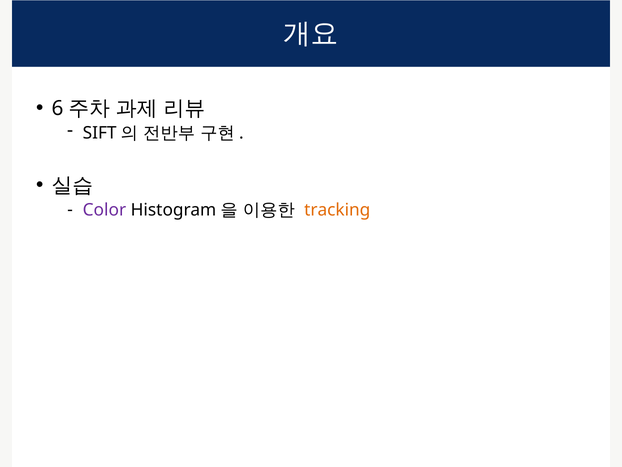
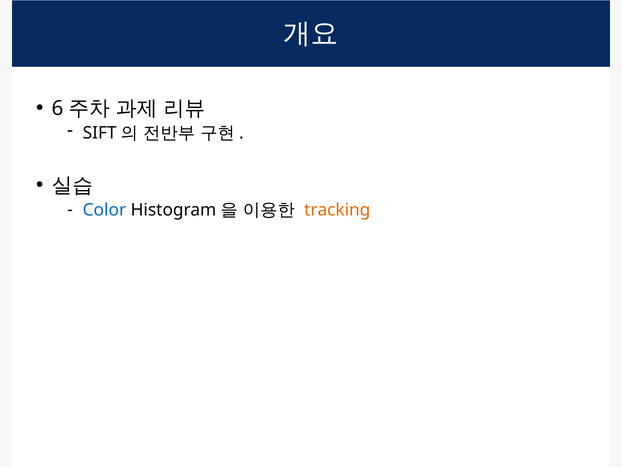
Color colour: purple -> blue (104, 210)
